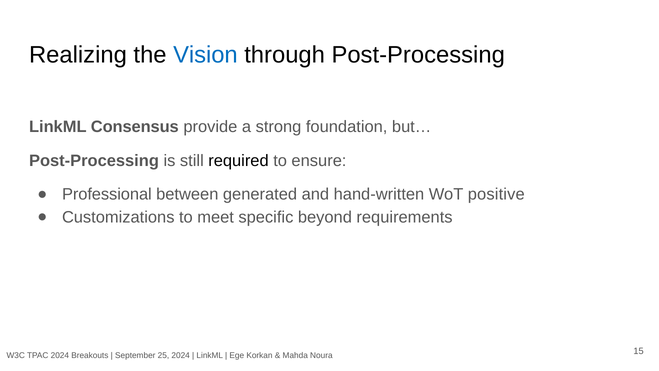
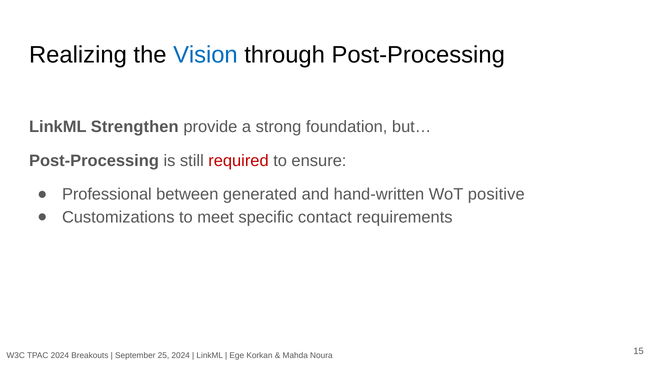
Consensus: Consensus -> Strengthen (135, 127)
required colour: black -> red (238, 161)
beyond: beyond -> contact (325, 217)
